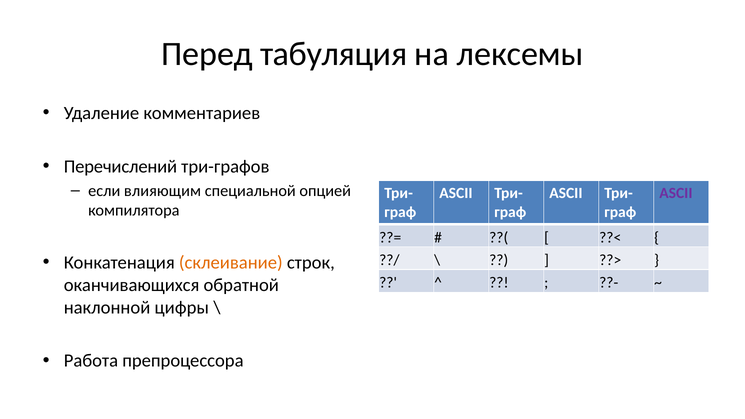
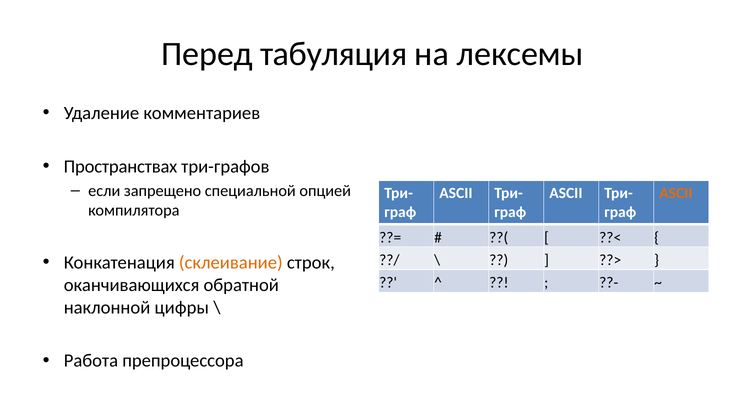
Перечислений: Перечислений -> Пространствах (120, 166)
влияющим: влияющим -> запрещено (163, 191)
ASCII colour: purple -> orange (676, 193)
